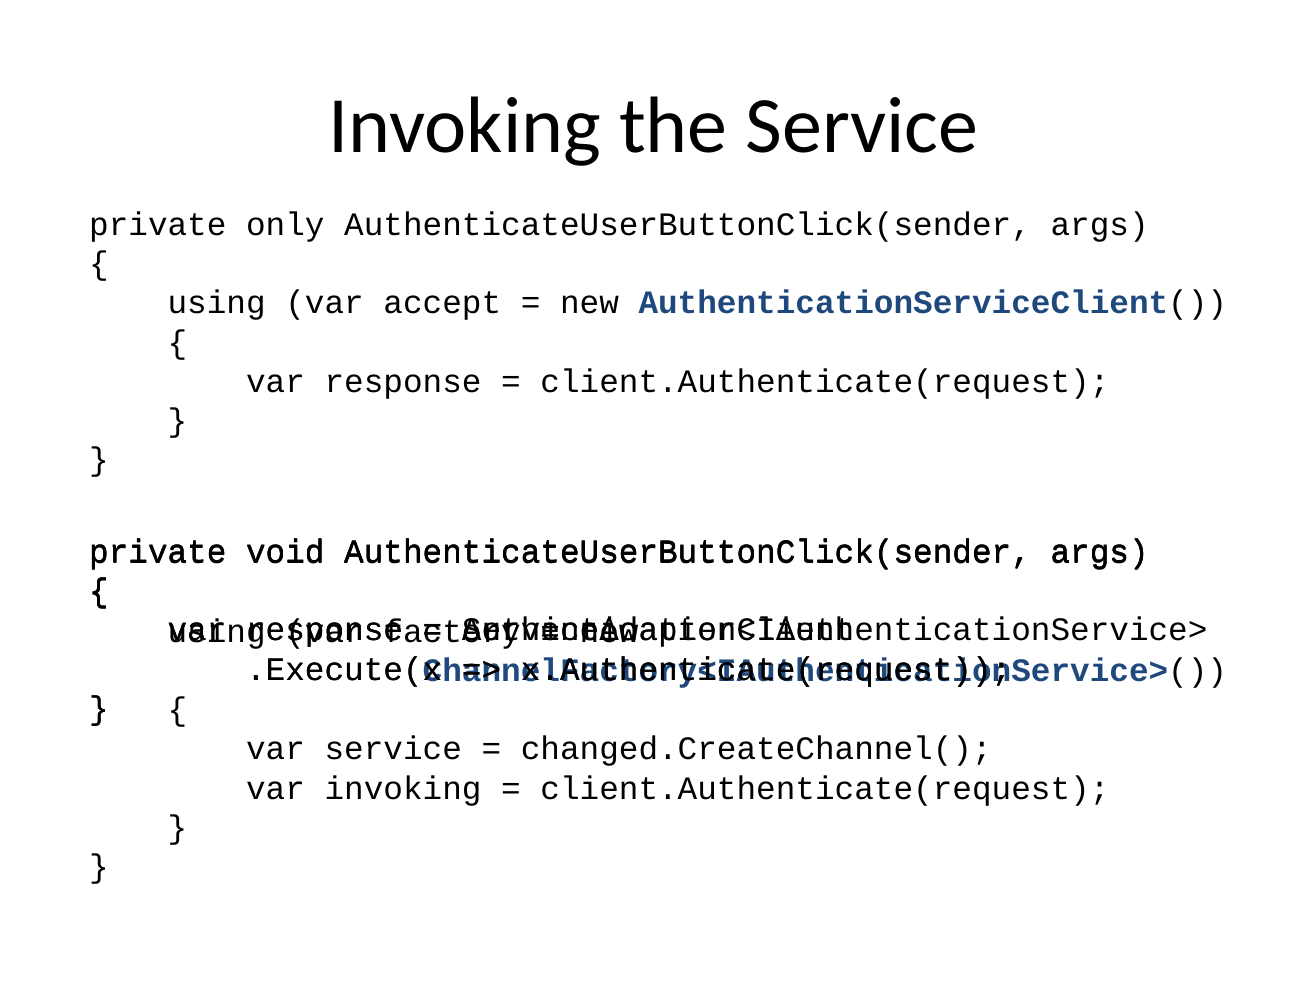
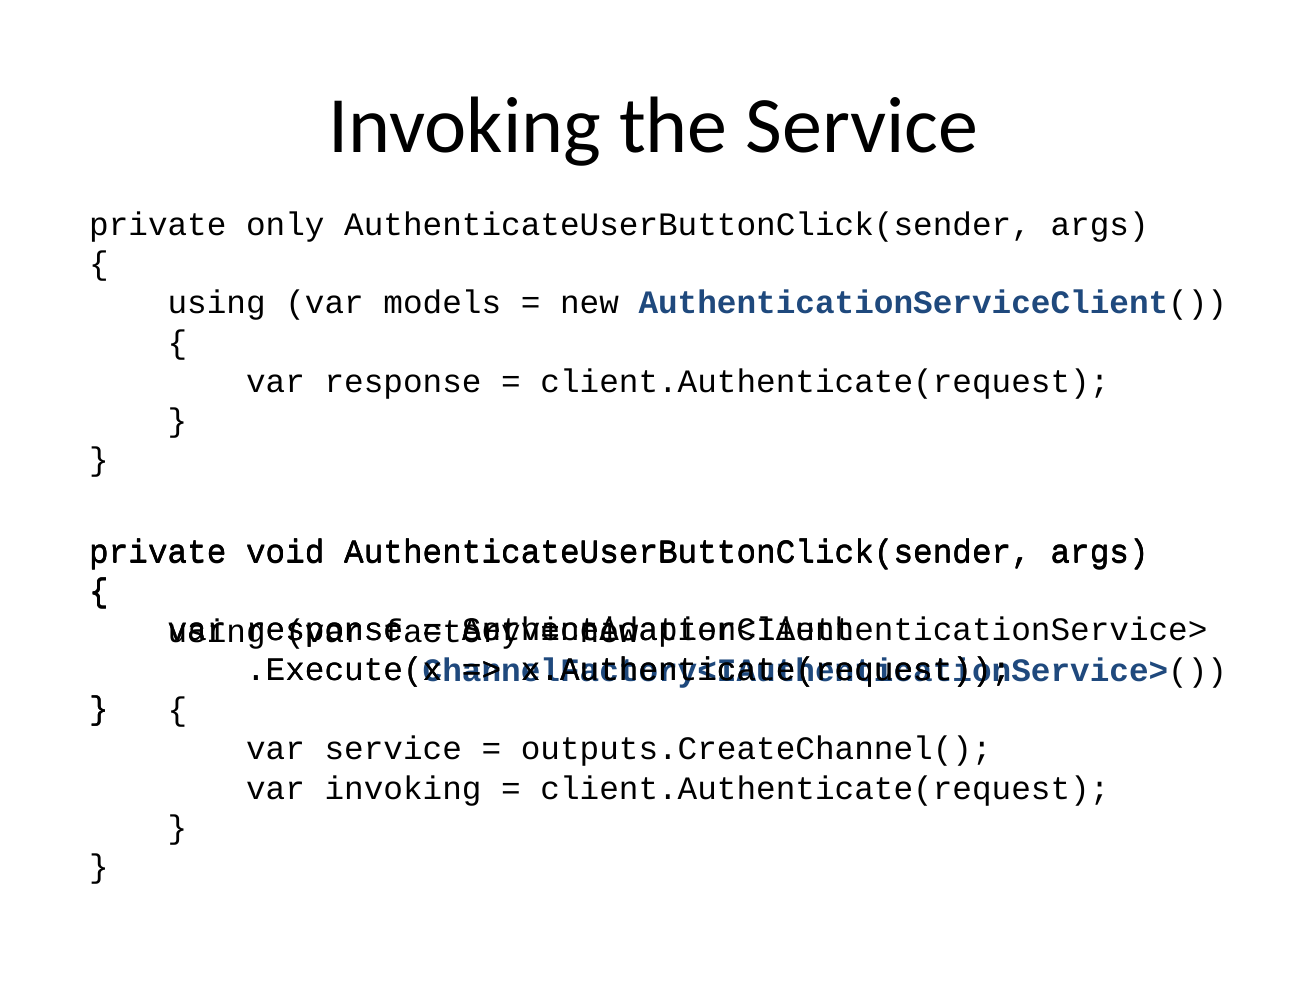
accept: accept -> models (442, 303)
changed.CreateChannel(: changed.CreateChannel( -> outputs.CreateChannel( (756, 749)
